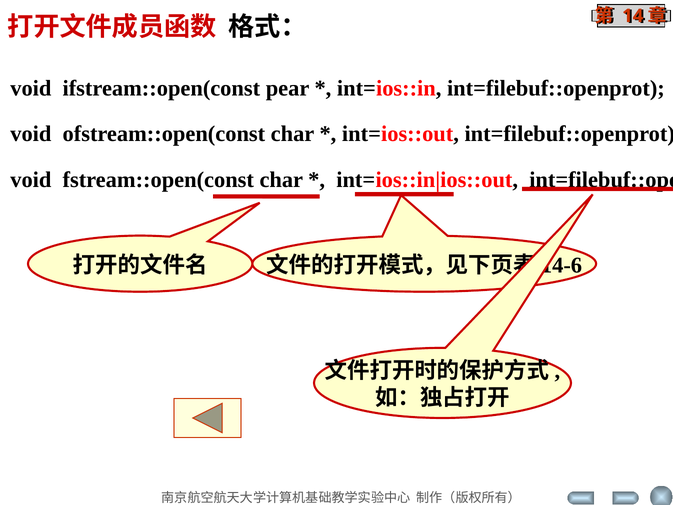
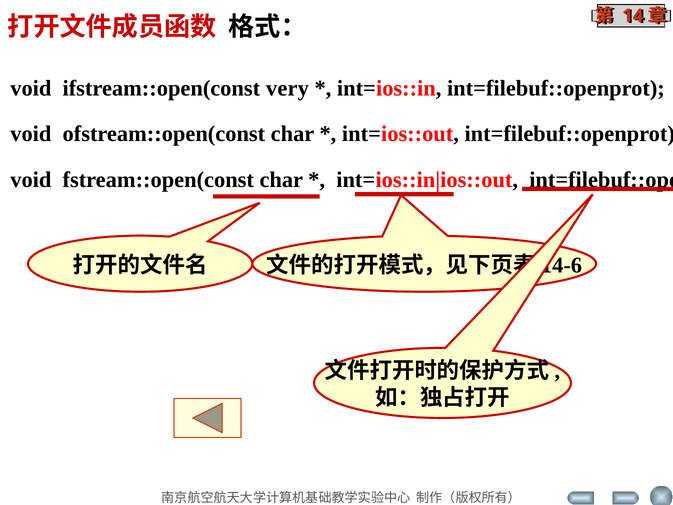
pear: pear -> very (287, 88)
